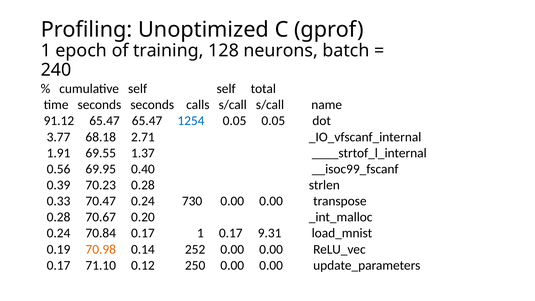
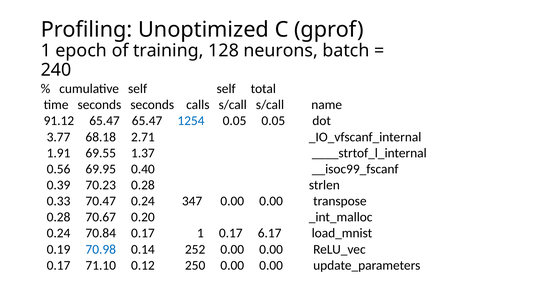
730: 730 -> 347 (192, 201)
9.31: 9.31 -> 6.17 (270, 233)
70.98 colour: orange -> blue (101, 249)
